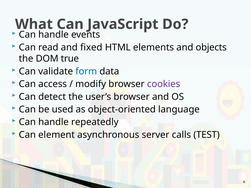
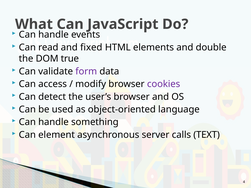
objects: objects -> double (211, 47)
form colour: blue -> purple (86, 71)
repeatedly: repeatedly -> something (95, 122)
TEST: TEST -> TEXT (207, 135)
